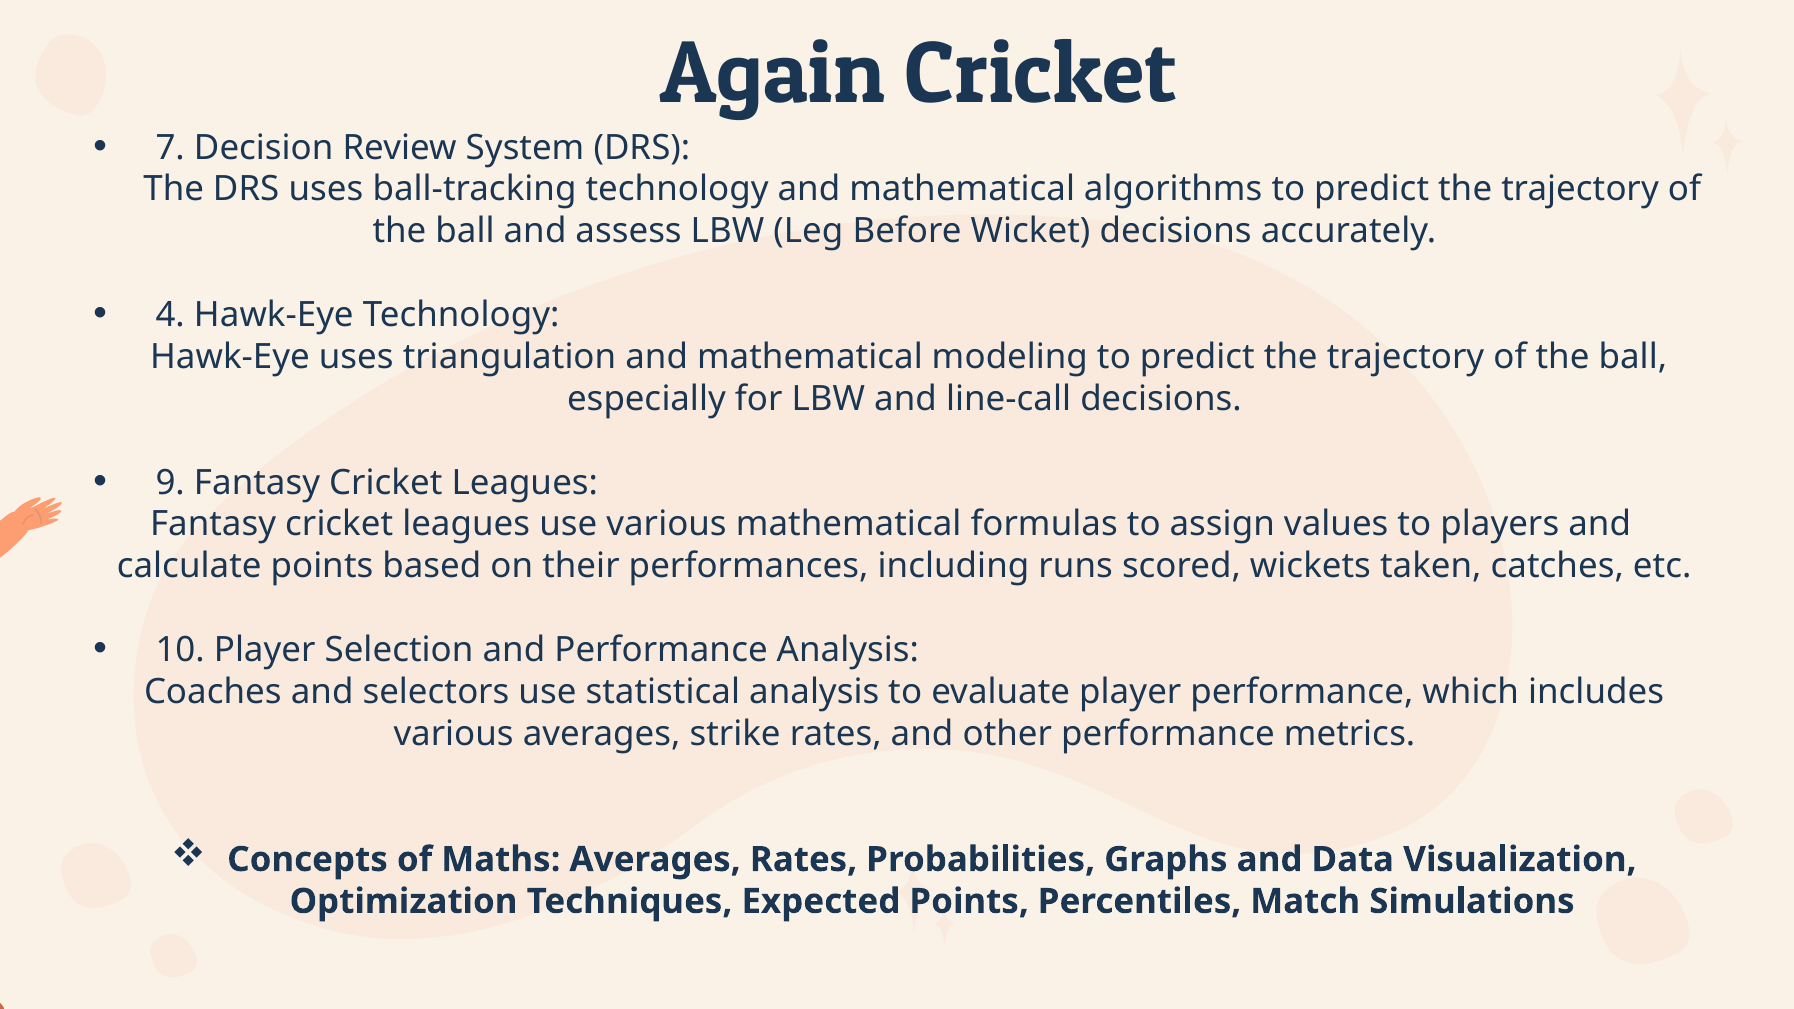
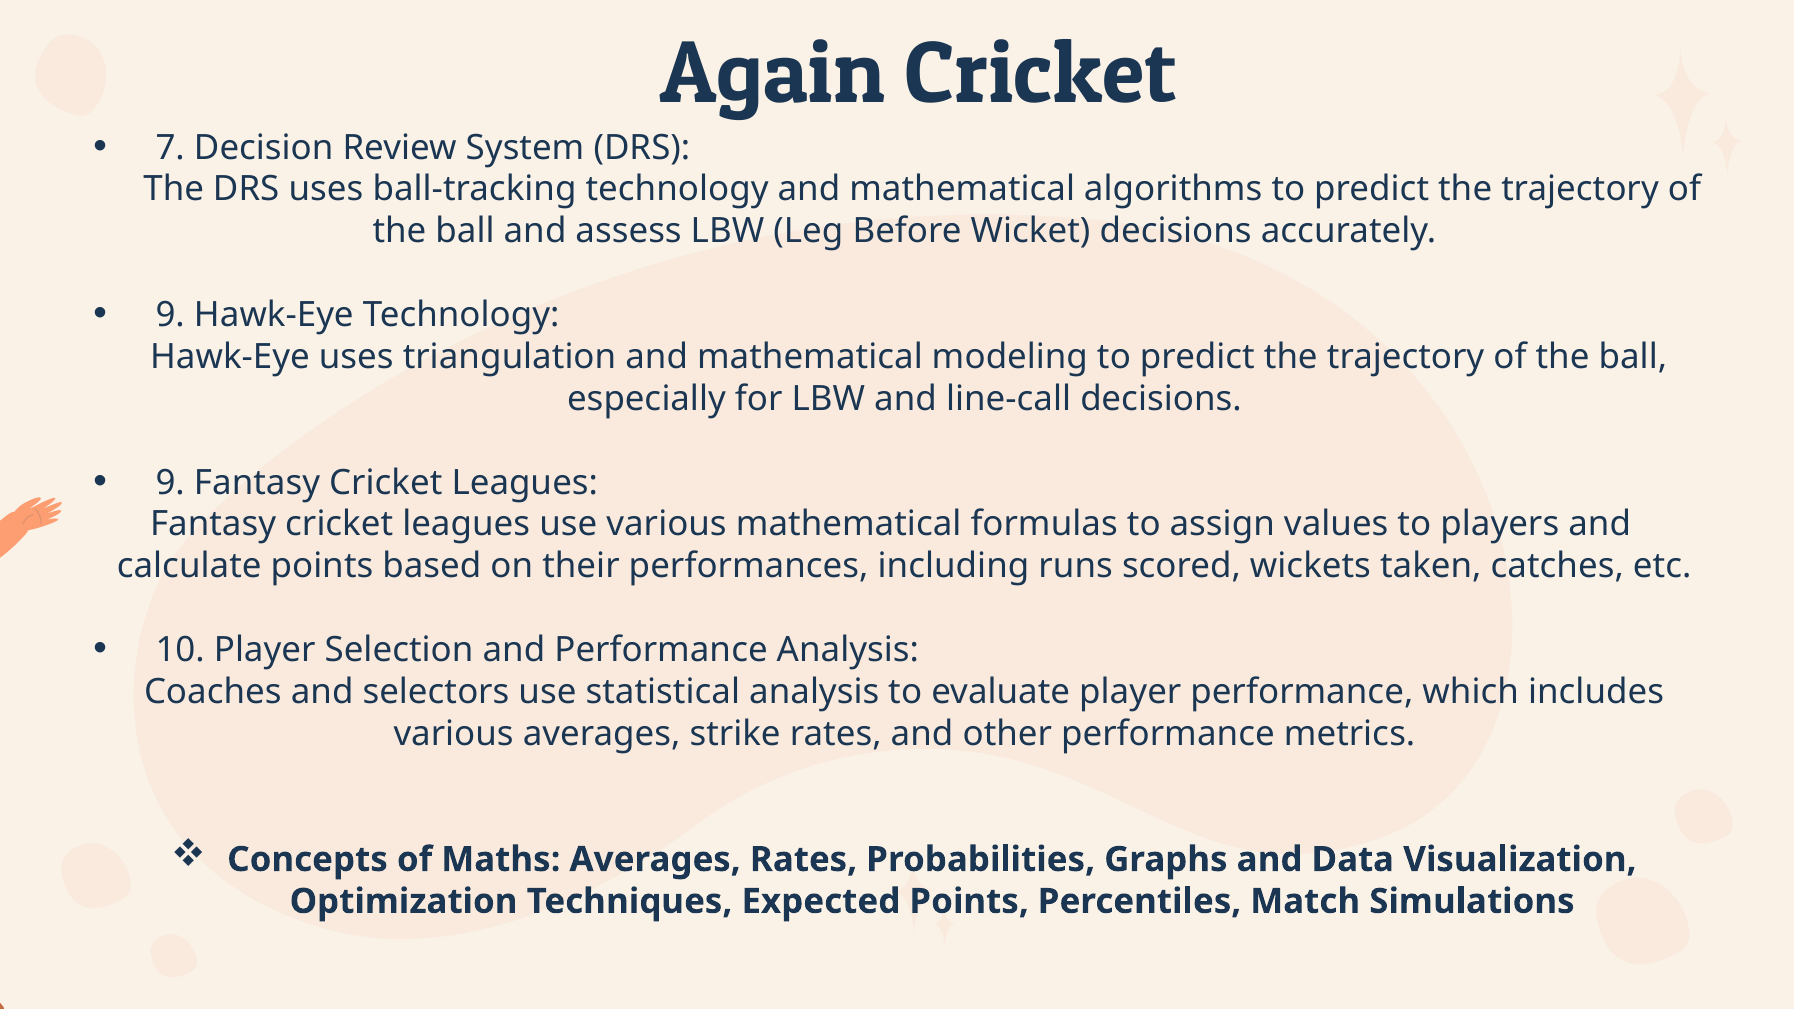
4: 4 -> 9 (170, 315)
